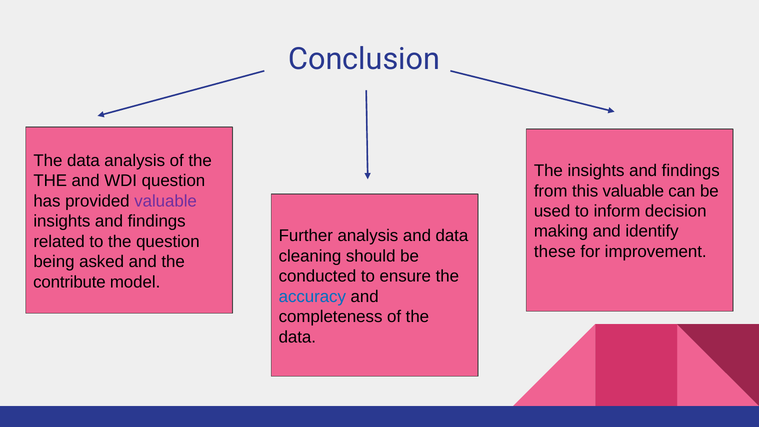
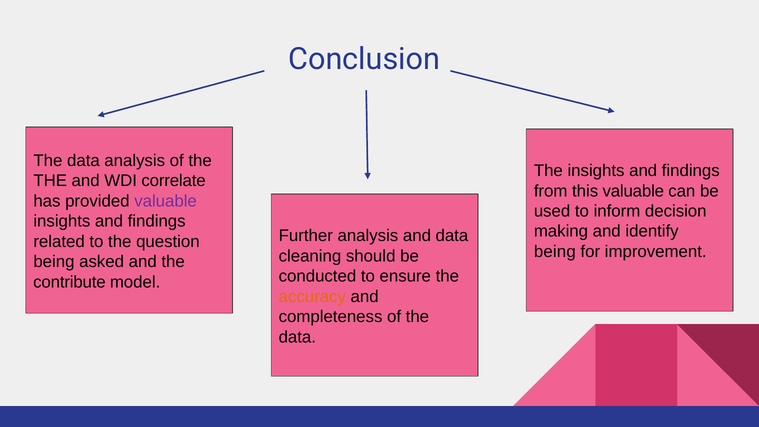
WDI question: question -> correlate (174, 181)
these: these -> being (555, 252)
accuracy colour: blue -> orange (312, 296)
